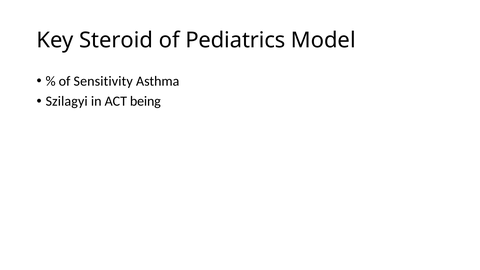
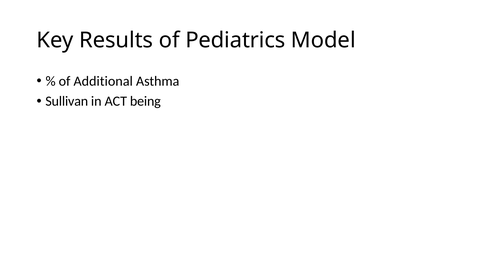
Steroid: Steroid -> Results (116, 40)
Sensitivity: Sensitivity -> Additional (103, 81)
Szilagyi: Szilagyi -> Sullivan (67, 101)
